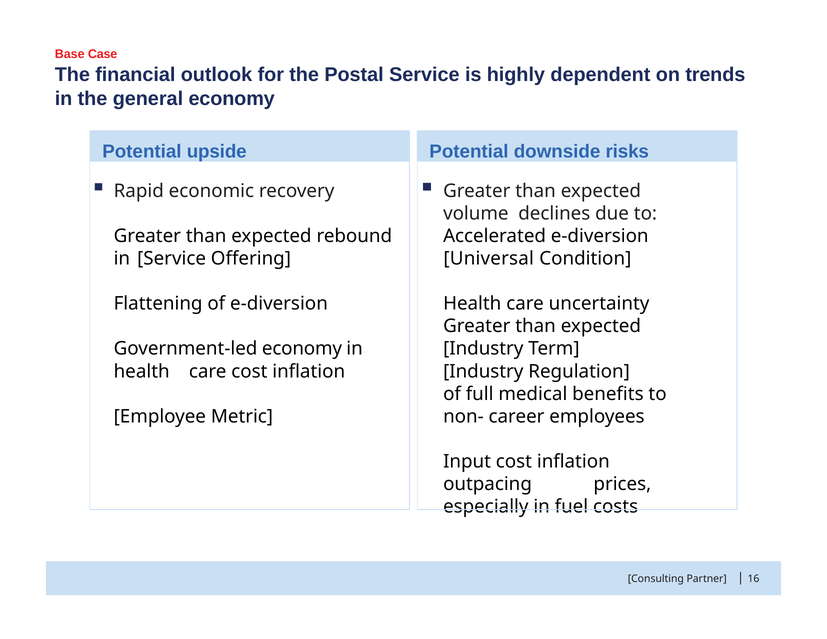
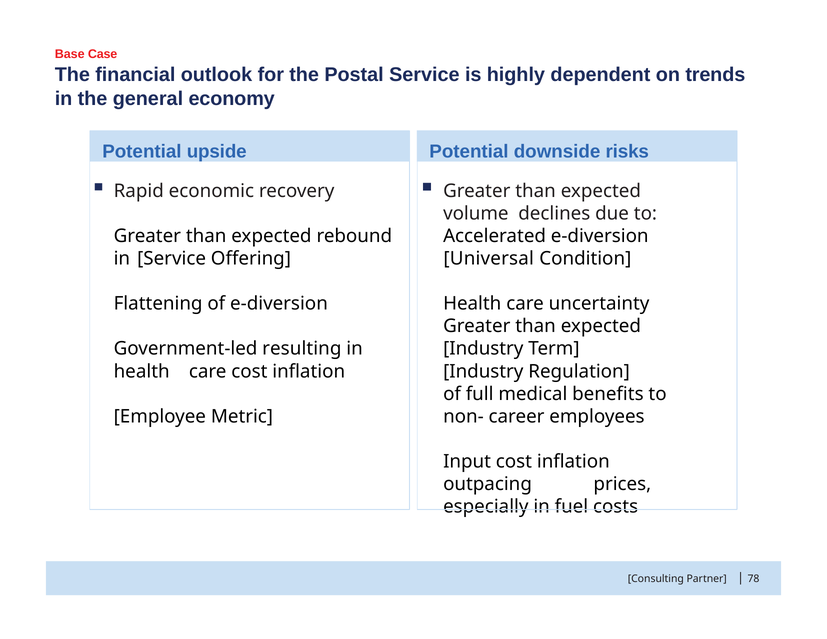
Government-led economy: economy -> resulting (302, 349)
16: 16 -> 78 (753, 579)
